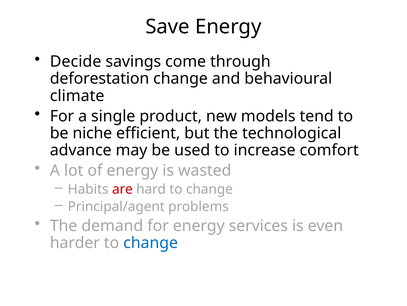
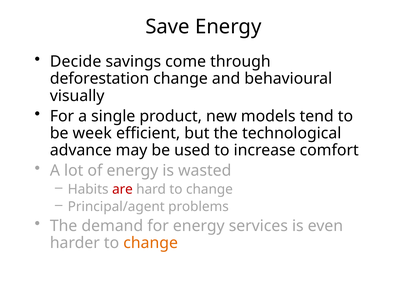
climate: climate -> visually (77, 96)
niche: niche -> week (92, 133)
change colour: blue -> orange (151, 242)
